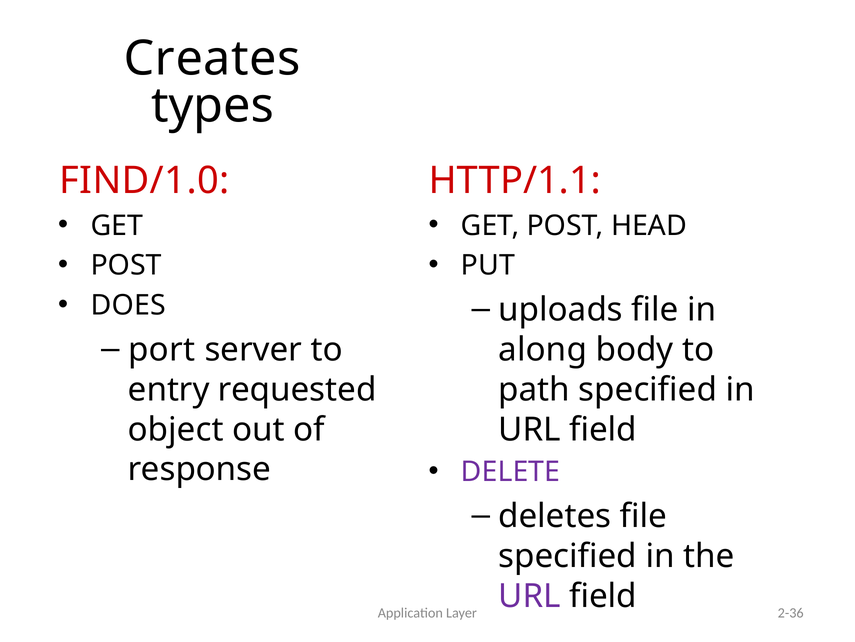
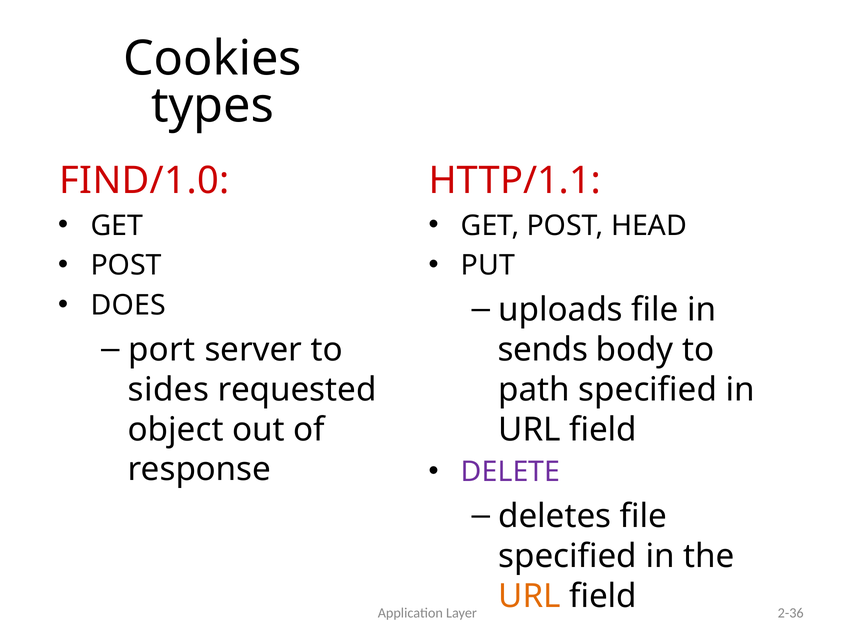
Creates: Creates -> Cookies (212, 59)
along: along -> sends (543, 349)
entry: entry -> sides (168, 389)
URL colour: purple -> orange (530, 595)
